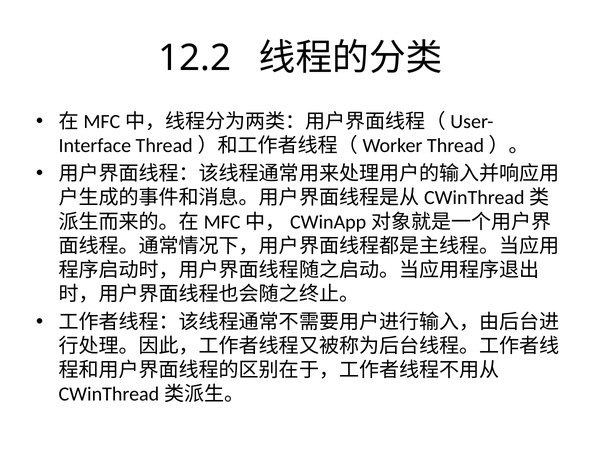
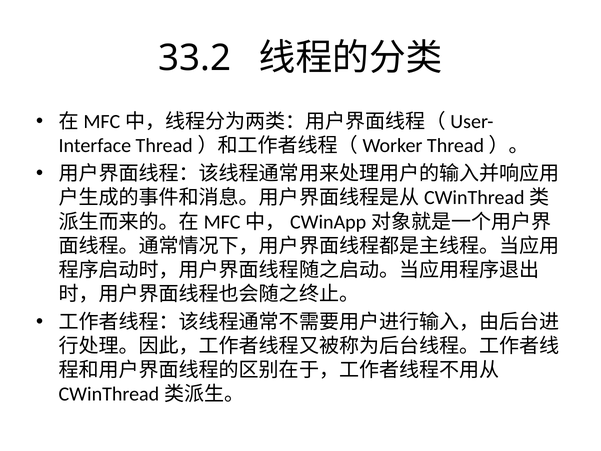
12.2: 12.2 -> 33.2 (195, 58)
